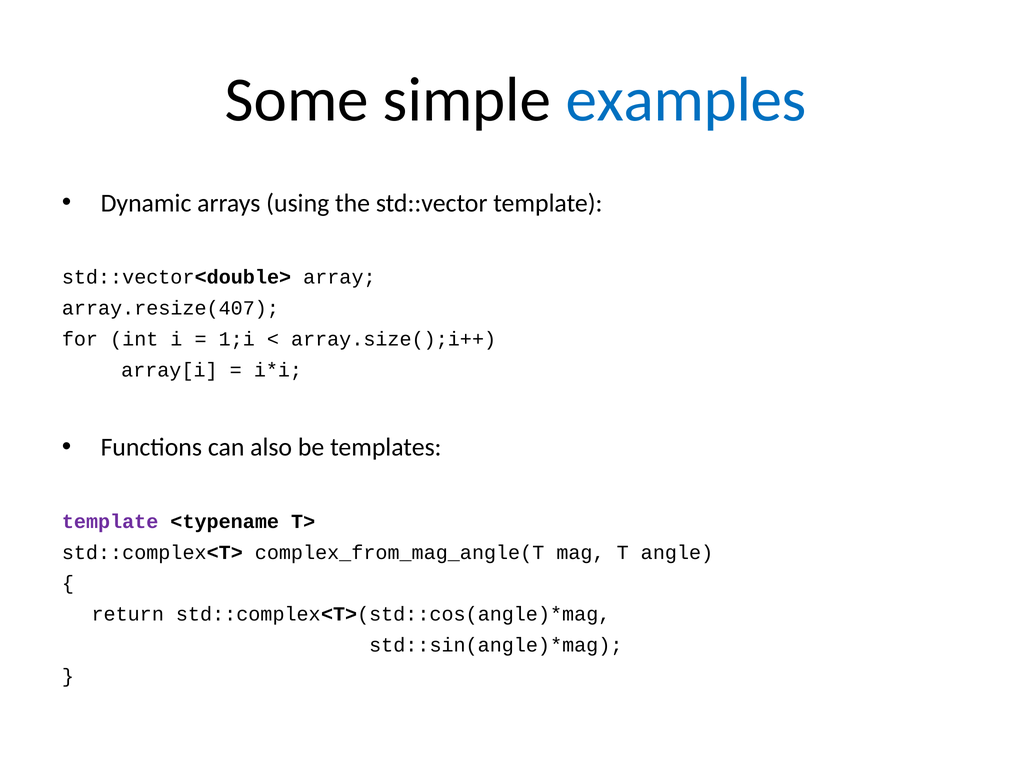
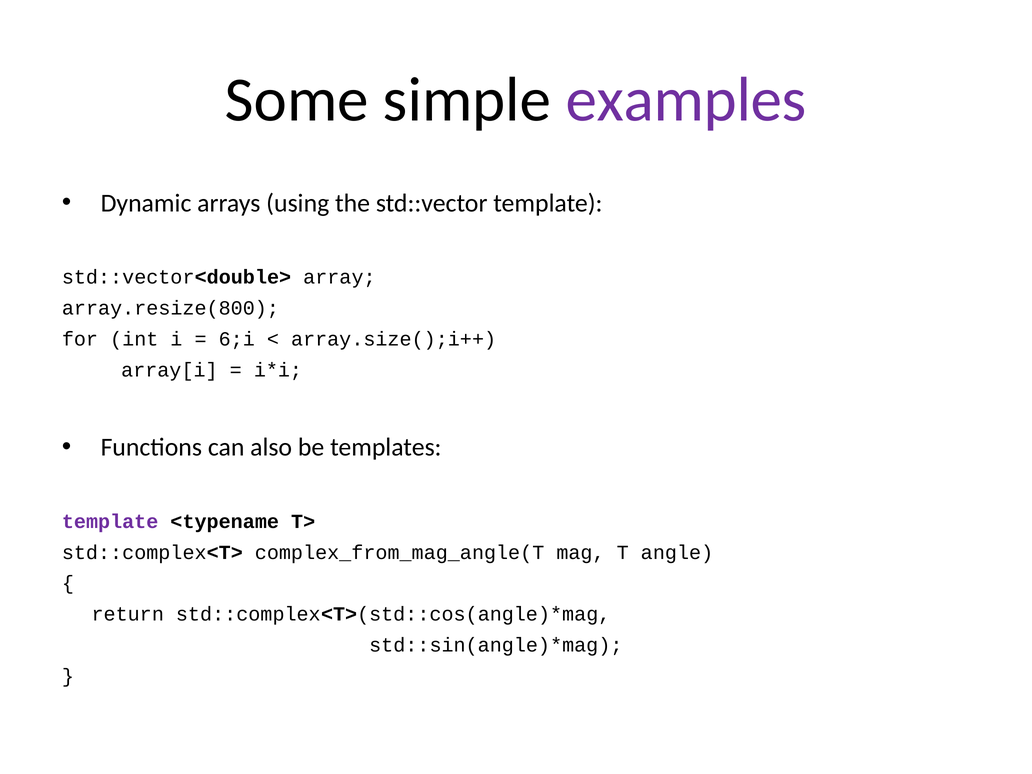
examples colour: blue -> purple (686, 100)
array.resize(407: array.resize(407 -> array.resize(800 (170, 308)
1;i: 1;i -> 6;i (237, 339)
